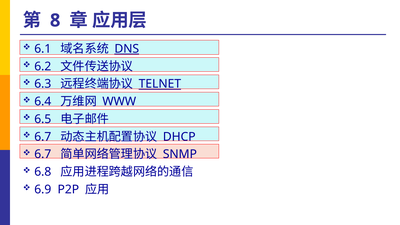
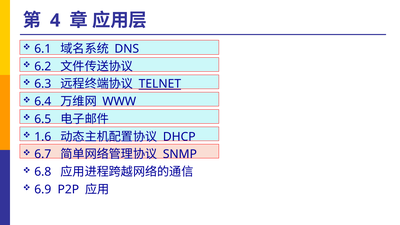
8: 8 -> 4 (55, 20)
DNS underline: present -> none (127, 49)
6.7: 6.7 -> 1.6 (43, 137)
